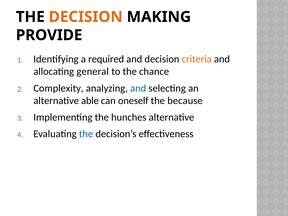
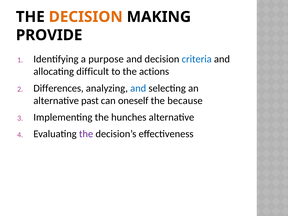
required: required -> purpose (106, 59)
criteria colour: orange -> blue (197, 59)
general: general -> difficult (93, 72)
chance: chance -> actions (154, 72)
Complexity: Complexity -> Differences (58, 88)
able: able -> past (90, 101)
the colour: blue -> purple (86, 134)
